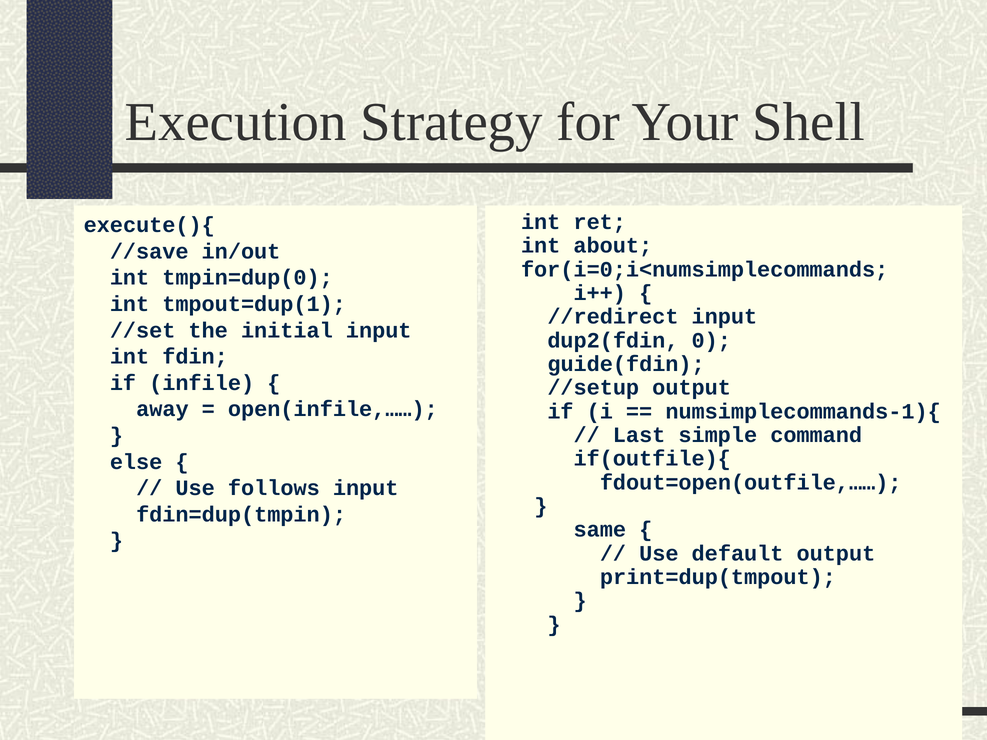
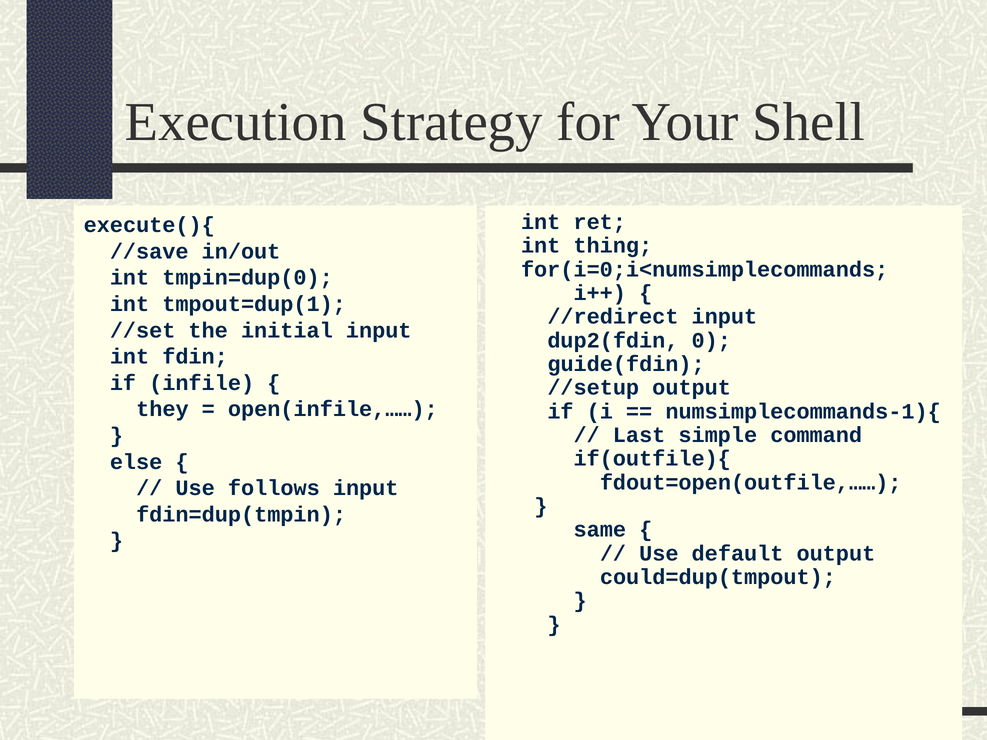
about: about -> thing (613, 246)
away: away -> they (162, 409)
print=dup(tmpout: print=dup(tmpout -> could=dup(tmpout (718, 577)
